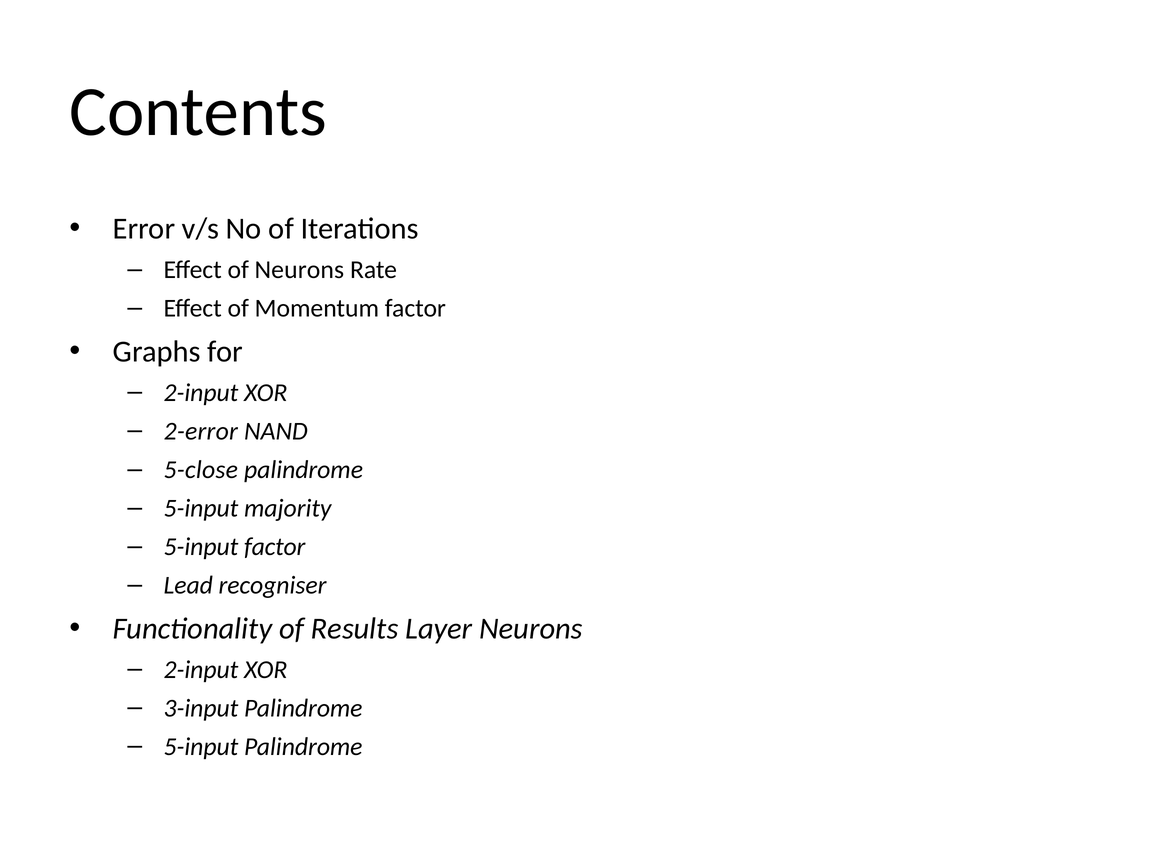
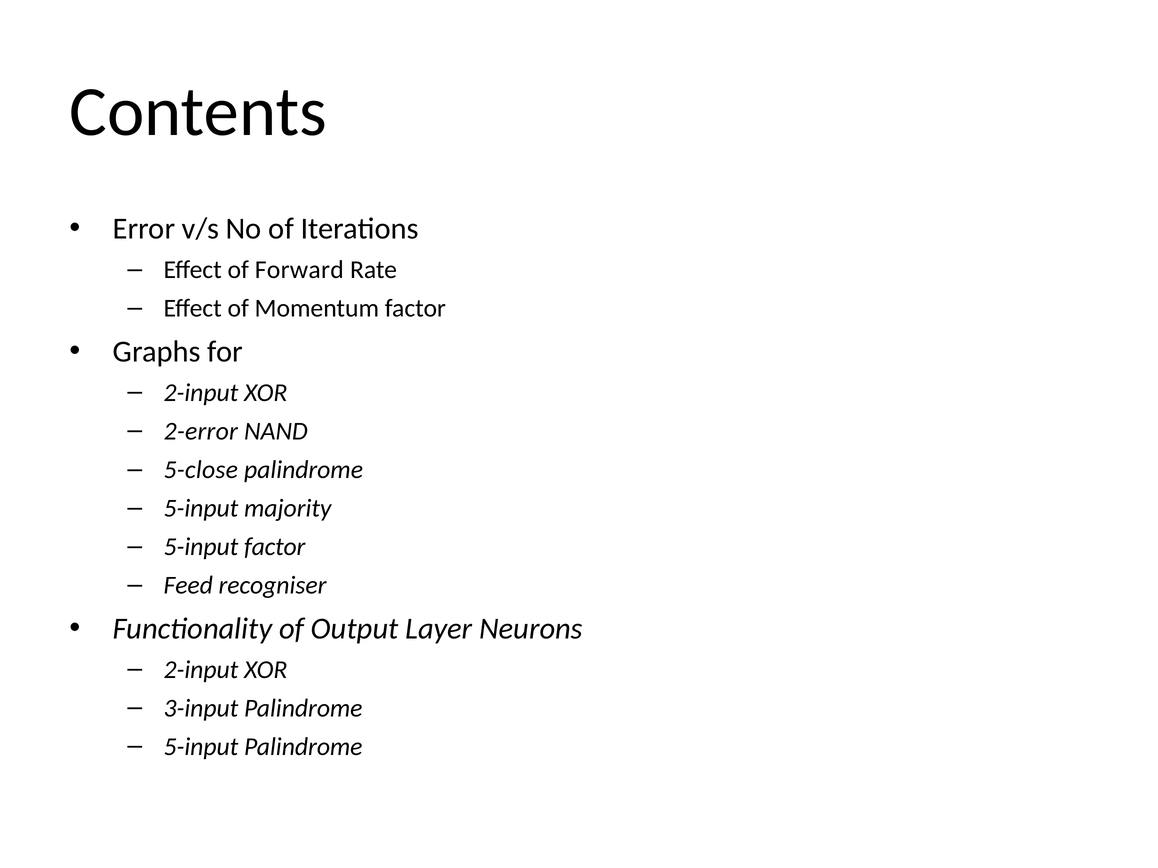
of Neurons: Neurons -> Forward (299, 270)
Lead: Lead -> Feed (188, 586)
Results: Results -> Output (355, 629)
